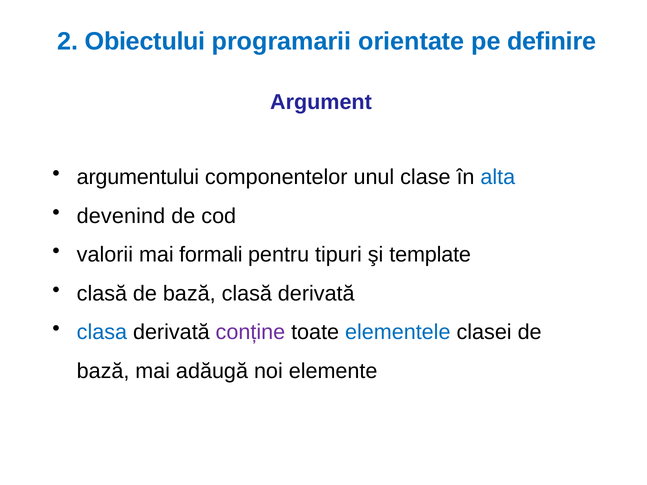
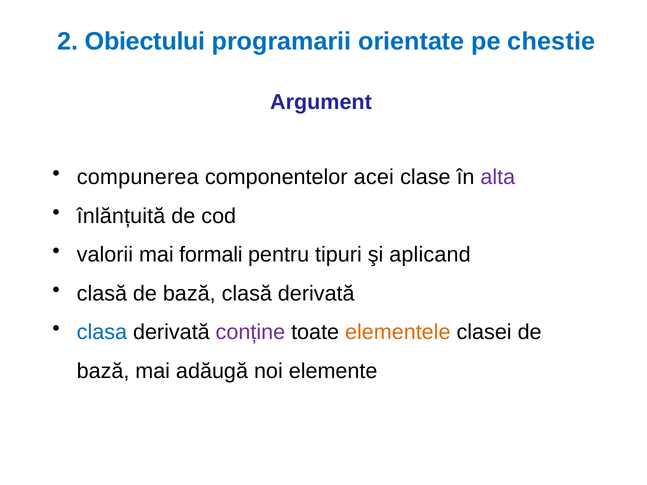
definire: definire -> chestie (551, 41)
argumentului: argumentului -> compunerea (138, 177)
unul: unul -> acei (374, 177)
alta colour: blue -> purple (498, 177)
devenind: devenind -> înlănțuită (121, 216)
template: template -> aplicand (430, 255)
elementele colour: blue -> orange (398, 333)
